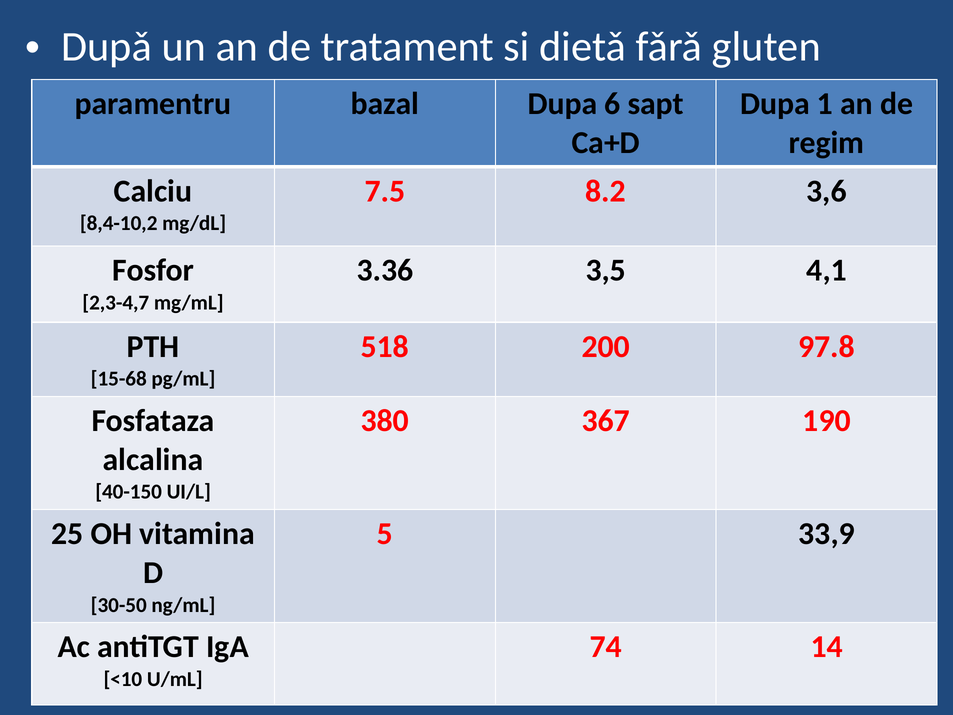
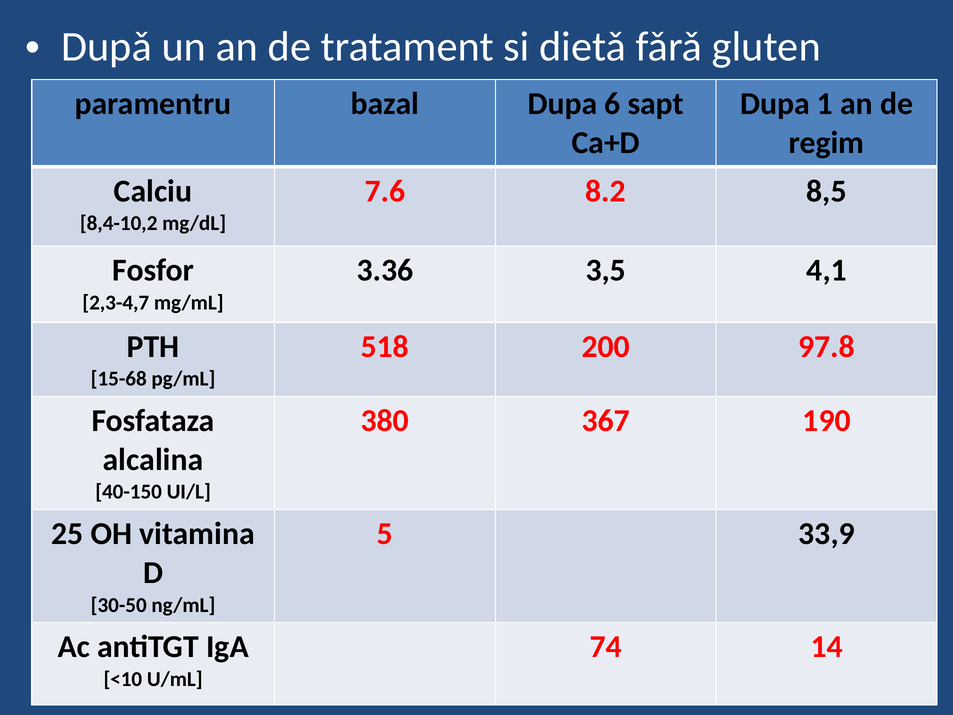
7.5: 7.5 -> 7.6 (385, 191)
3,6: 3,6 -> 8,5 (827, 191)
